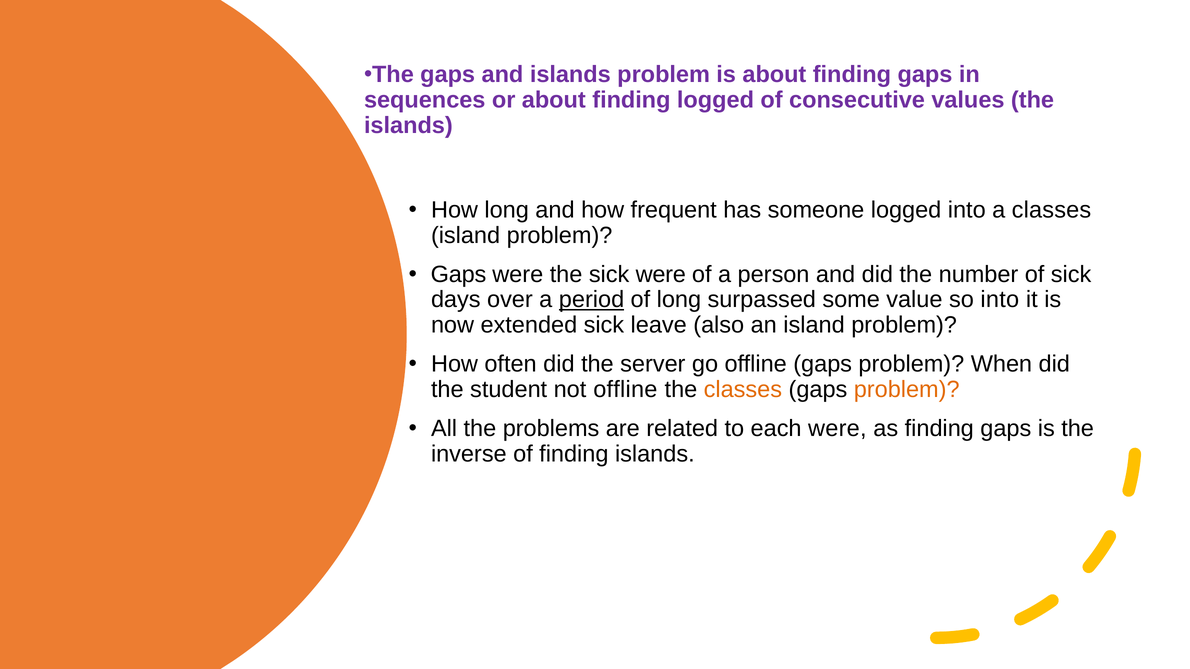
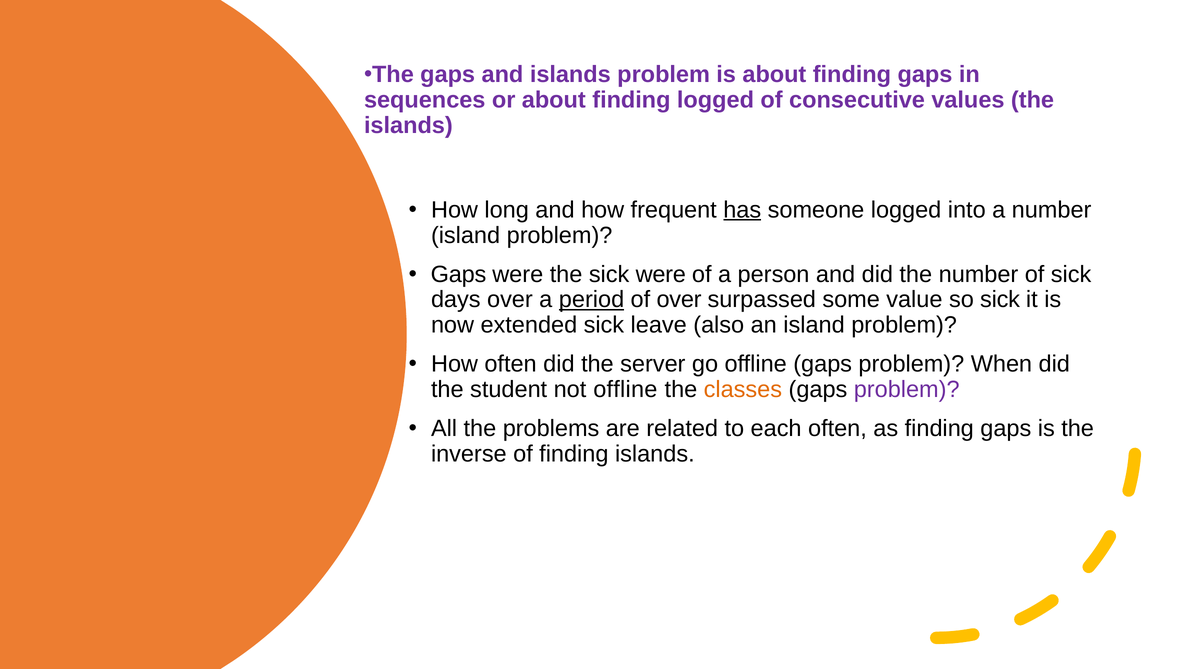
has underline: none -> present (742, 210)
a classes: classes -> number (1052, 210)
of long: long -> over (679, 300)
so into: into -> sick (1000, 300)
problem colour: orange -> purple (907, 390)
each were: were -> often (837, 429)
